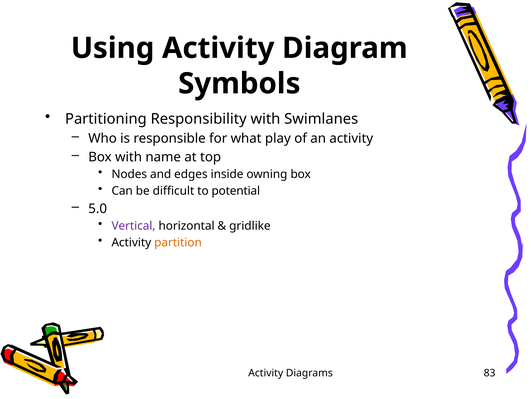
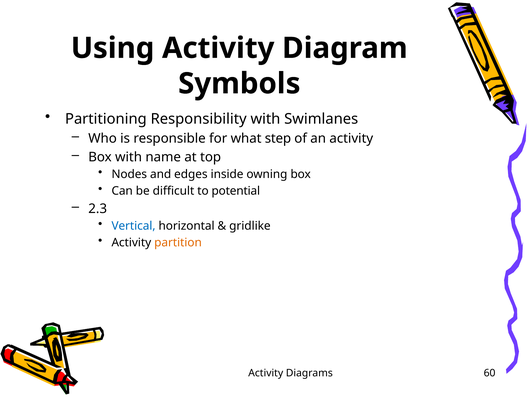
play: play -> step (278, 138)
5.0: 5.0 -> 2.3 (98, 208)
Vertical colour: purple -> blue (134, 226)
83: 83 -> 60 (490, 372)
